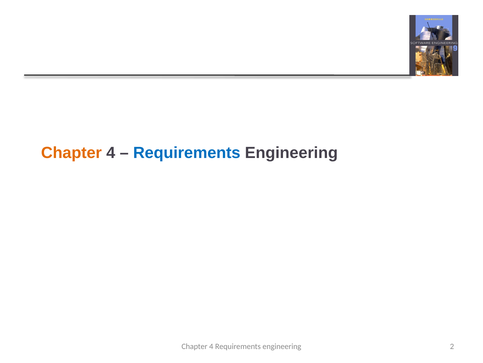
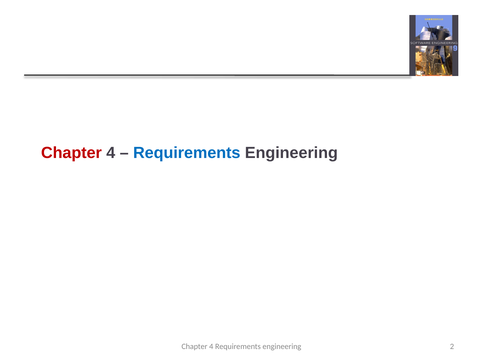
Chapter colour: orange -> red (71, 152)
